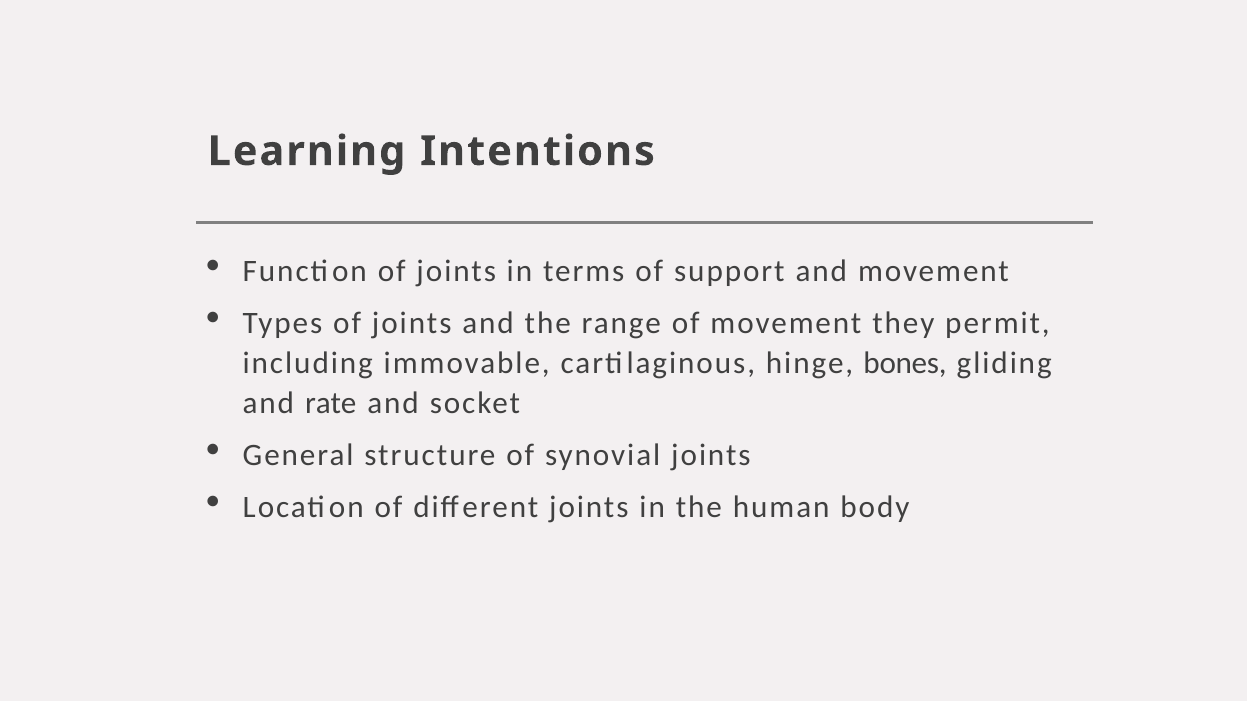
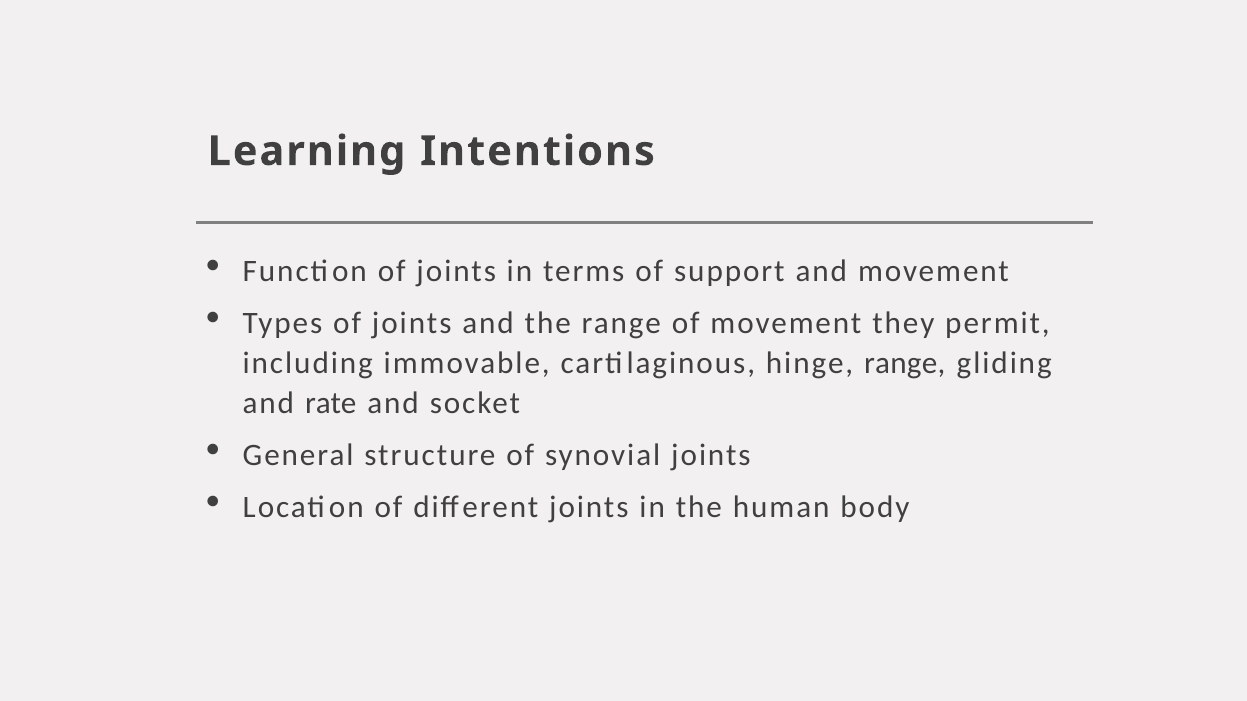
hinge bones: bones -> range (905, 363)
